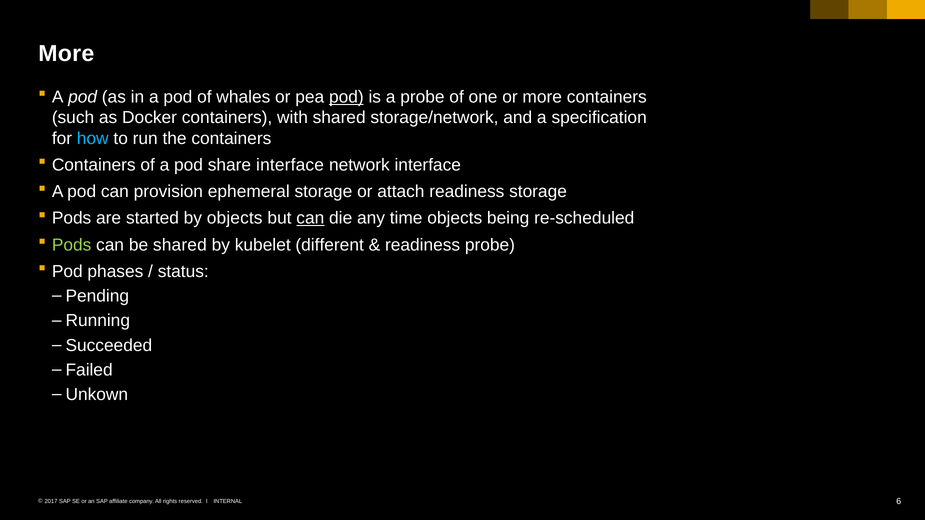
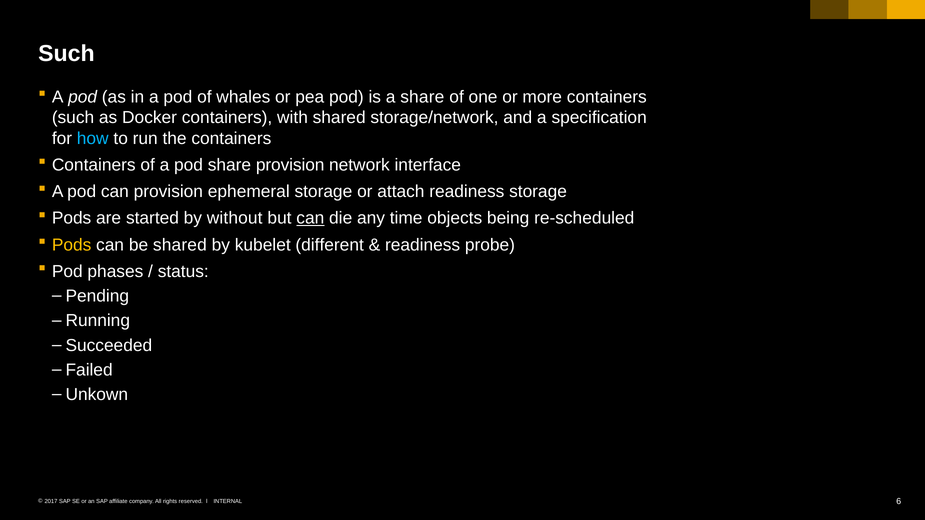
More: More -> Such (66, 54)
pod underline: present -> none (346, 97)
a probe: probe -> share (422, 97)
share interface: interface -> provision (290, 165)
by objects: objects -> without (235, 218)
Pods colour: light green -> yellow (72, 245)
